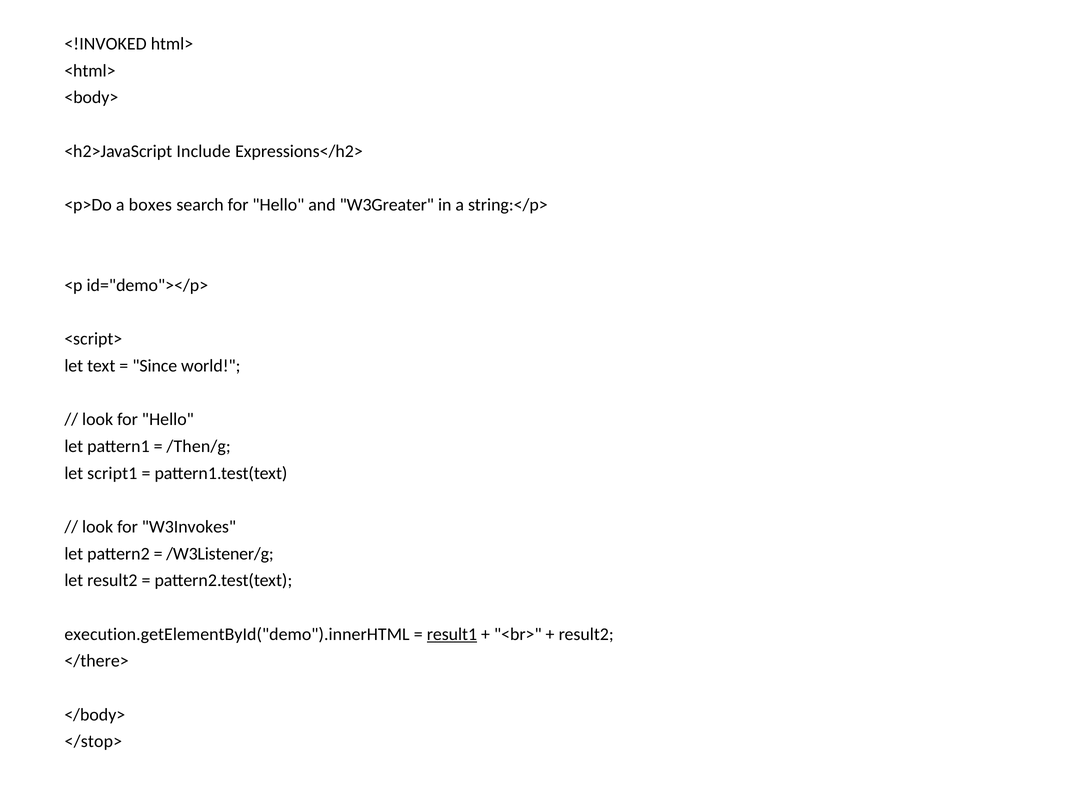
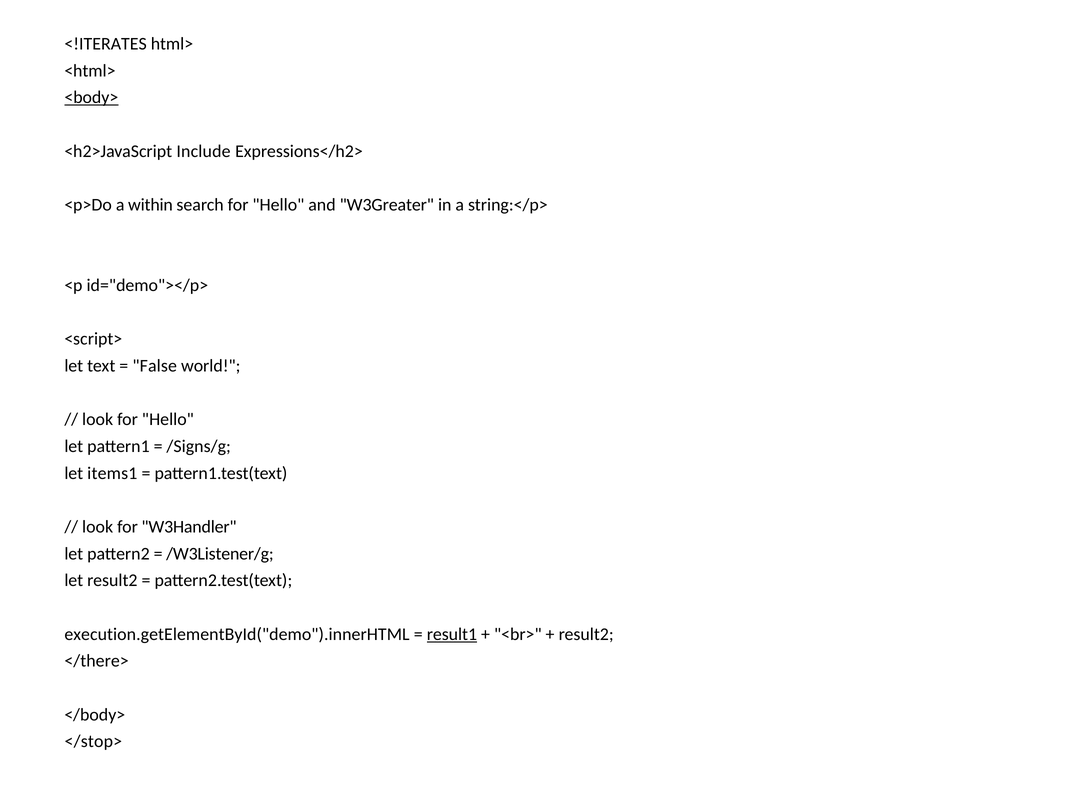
<!INVOKED: <!INVOKED -> <!ITERATES (106, 44)
<body> underline: none -> present (91, 97)
boxes: boxes -> within (150, 205)
Since: Since -> False (155, 366)
/Then/g: /Then/g -> /Signs/g (199, 446)
script1: script1 -> items1 (112, 473)
W3Invokes: W3Invokes -> W3Handler (189, 527)
